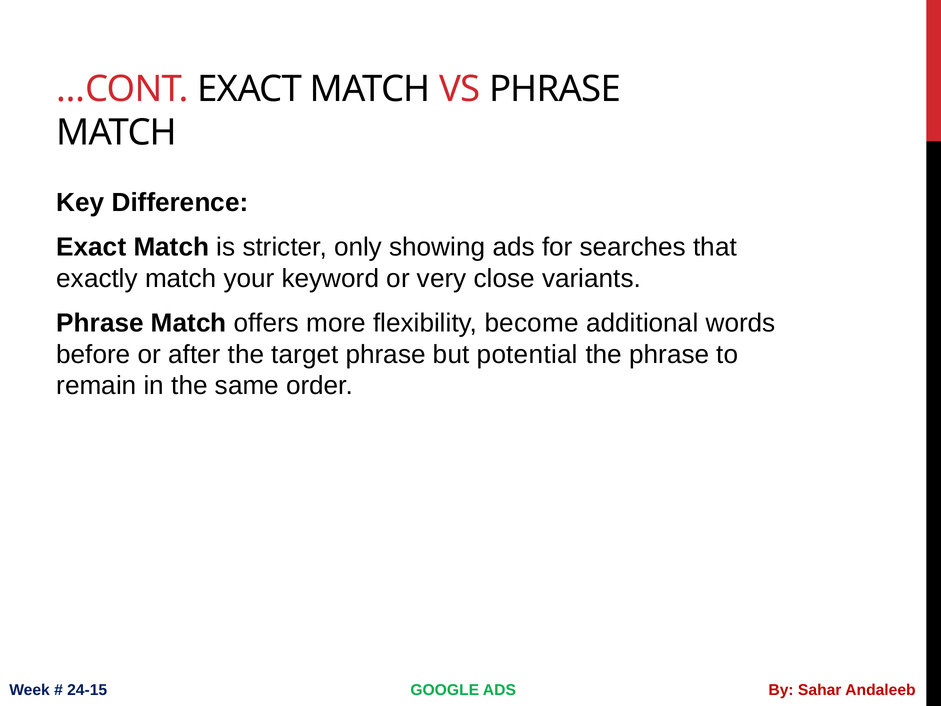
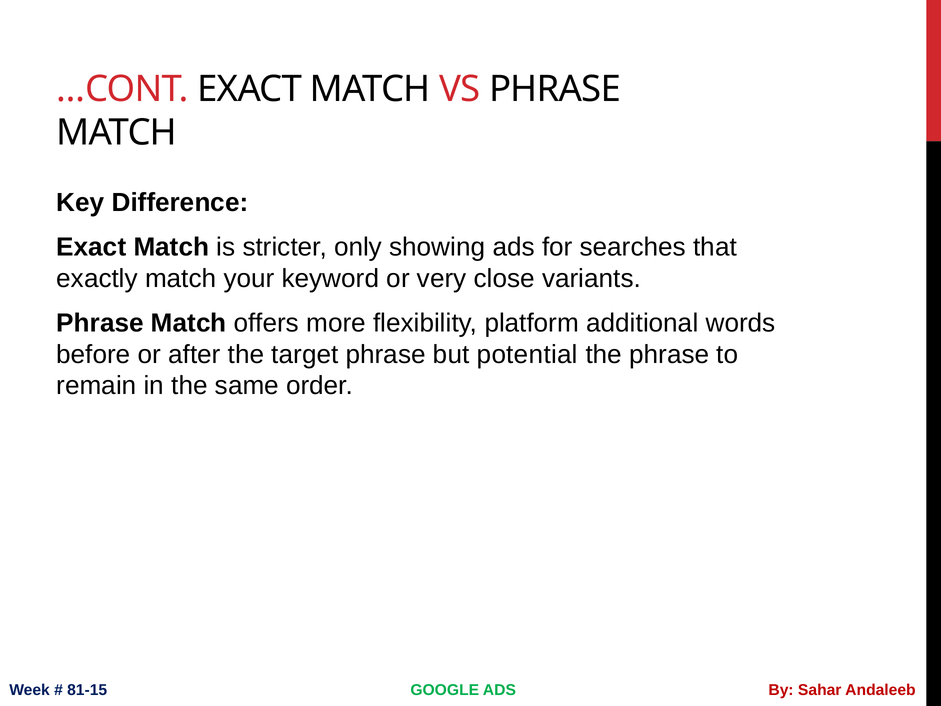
become: become -> platform (532, 323)
24-15: 24-15 -> 81-15 (87, 690)
